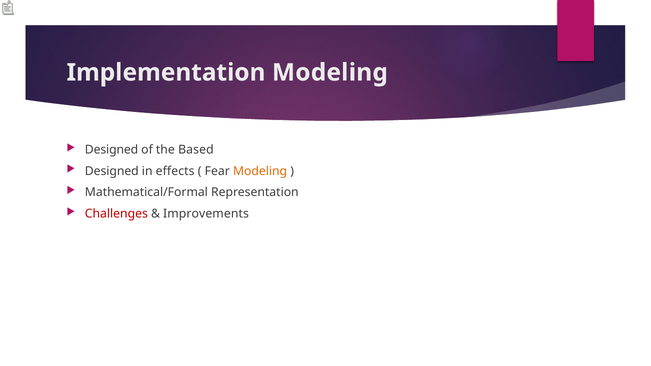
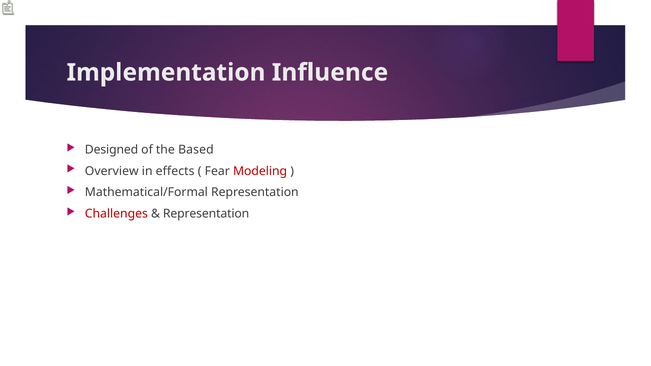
Implementation Modeling: Modeling -> Influence (330, 73)
Designed: Designed -> Overview (112, 171)
Modeling colour: orange -> red (260, 171)
Improvements: Improvements -> Representation (206, 214)
